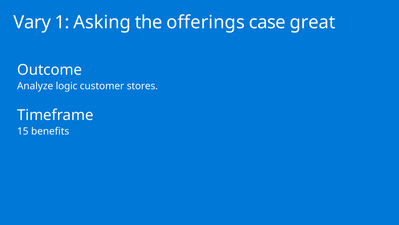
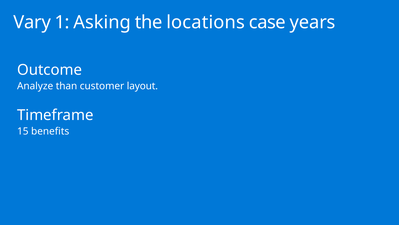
offerings: offerings -> locations (206, 22)
great: great -> years (313, 22)
logic: logic -> than (67, 86)
stores: stores -> layout (142, 86)
